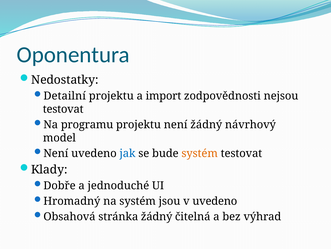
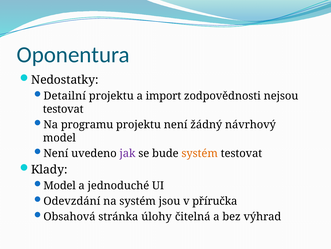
jak colour: blue -> purple (128, 153)
Dobře: Dobře -> Model (60, 185)
Hromadný: Hromadný -> Odevzdání (72, 201)
v uvedeno: uvedeno -> příručka (215, 201)
stránka žádný: žádný -> úlohy (157, 216)
